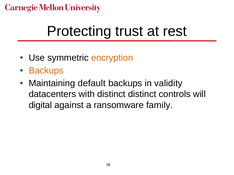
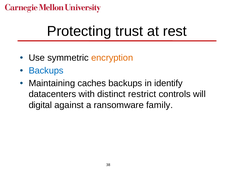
Backups colour: orange -> blue (46, 71)
default: default -> caches (92, 83)
validity: validity -> identify (168, 83)
distinct distinct: distinct -> restrict (142, 94)
